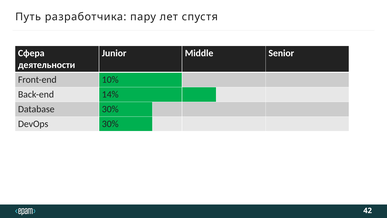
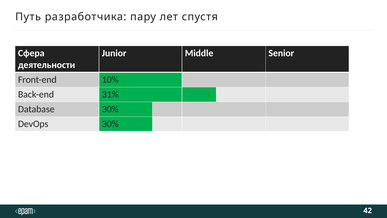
14%: 14% -> 31% (110, 94)
